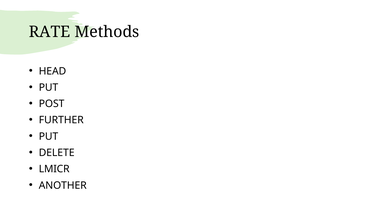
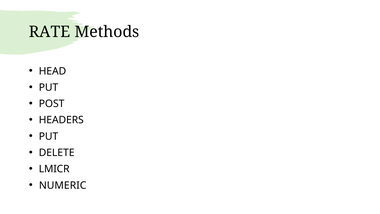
FURTHER: FURTHER -> HEADERS (61, 120)
ANOTHER: ANOTHER -> NUMERIC (63, 185)
